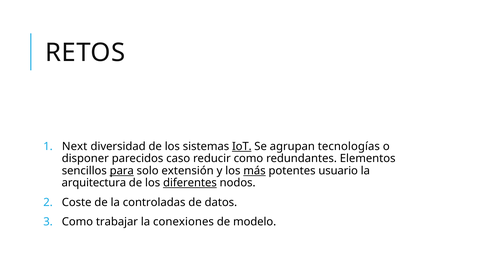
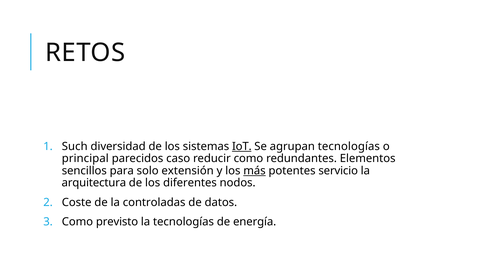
Next: Next -> Such (75, 147)
disponer: disponer -> principal (85, 159)
para underline: present -> none (122, 171)
usuario: usuario -> servicio (338, 171)
diferentes underline: present -> none (190, 183)
trabajar: trabajar -> previsto (117, 222)
la conexiones: conexiones -> tecnologías (184, 222)
modelo: modelo -> energía (255, 222)
